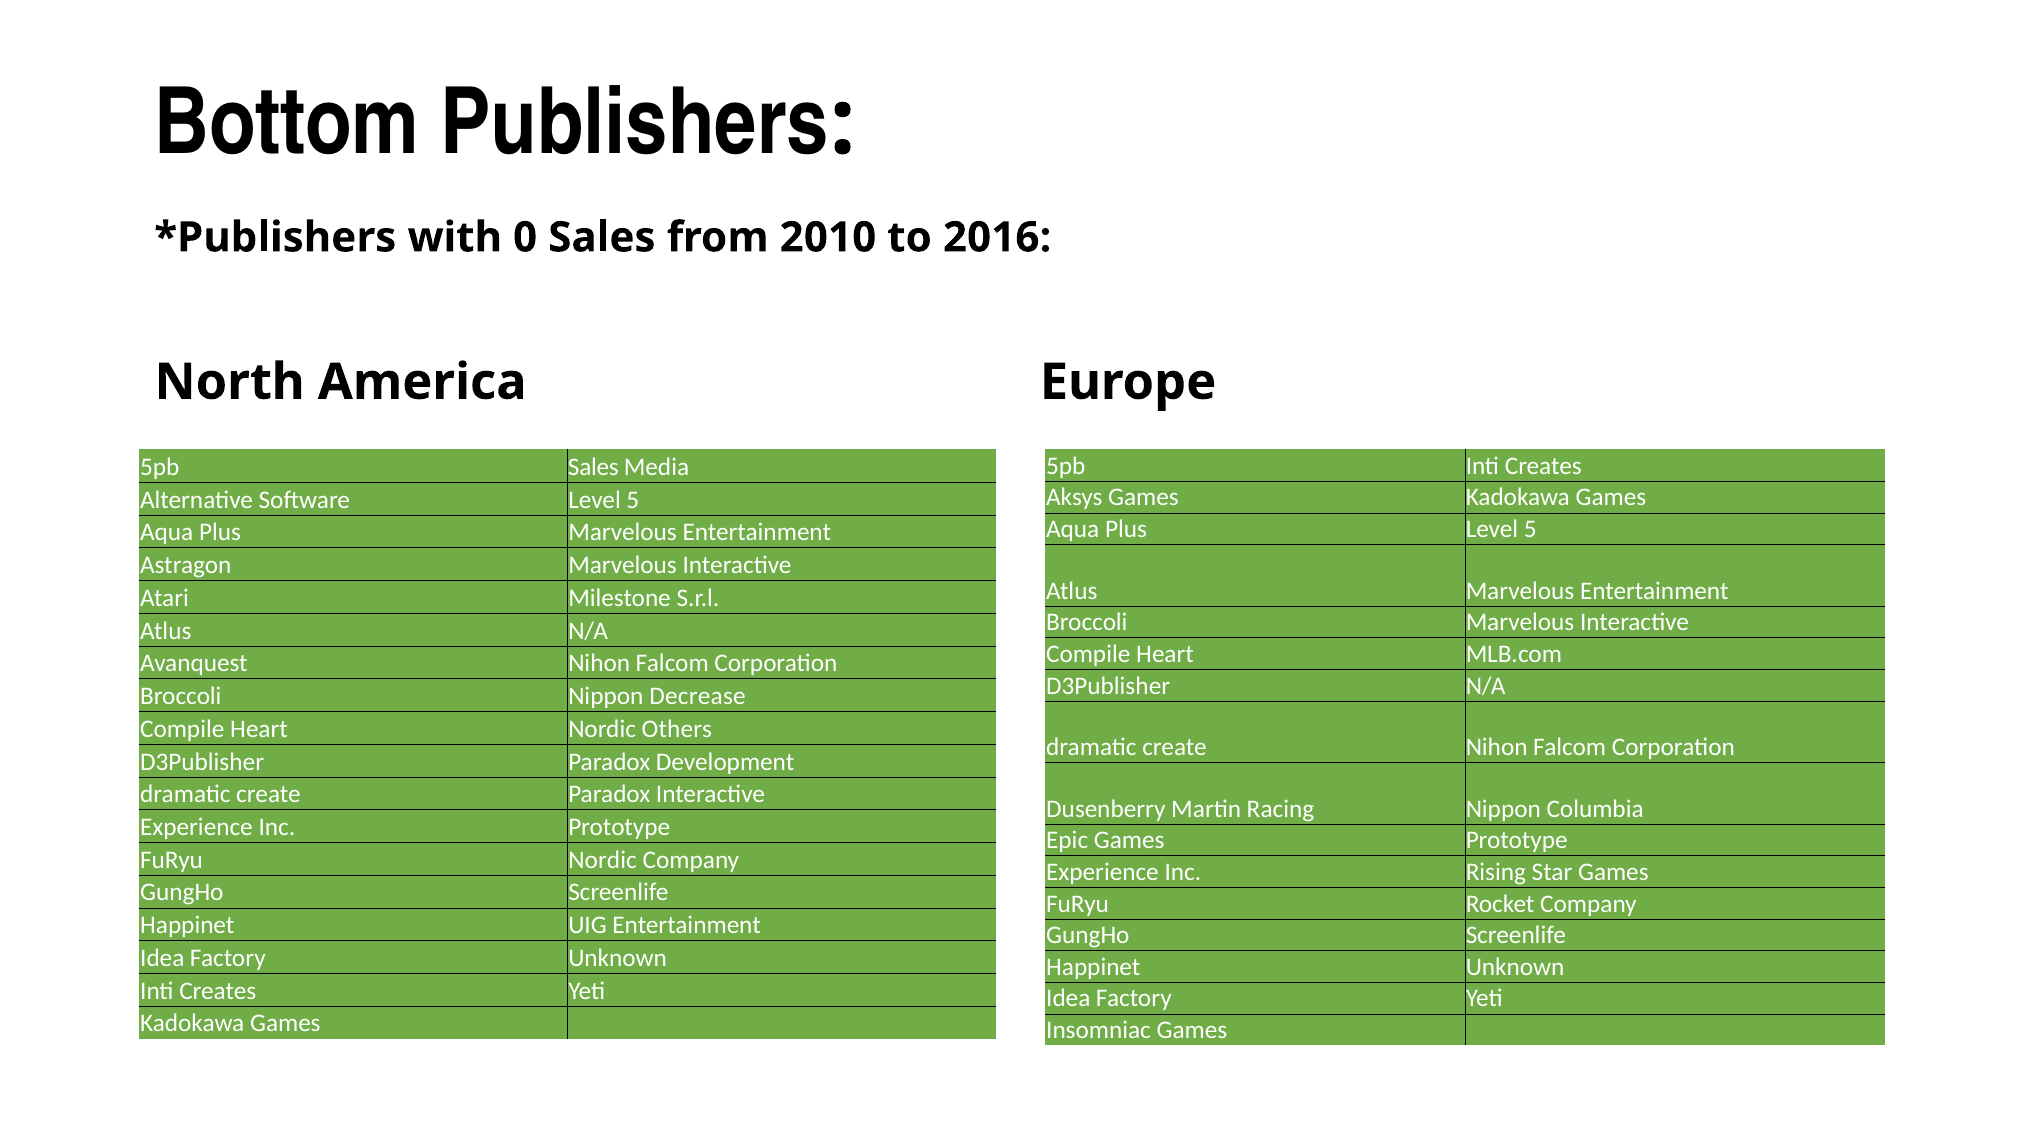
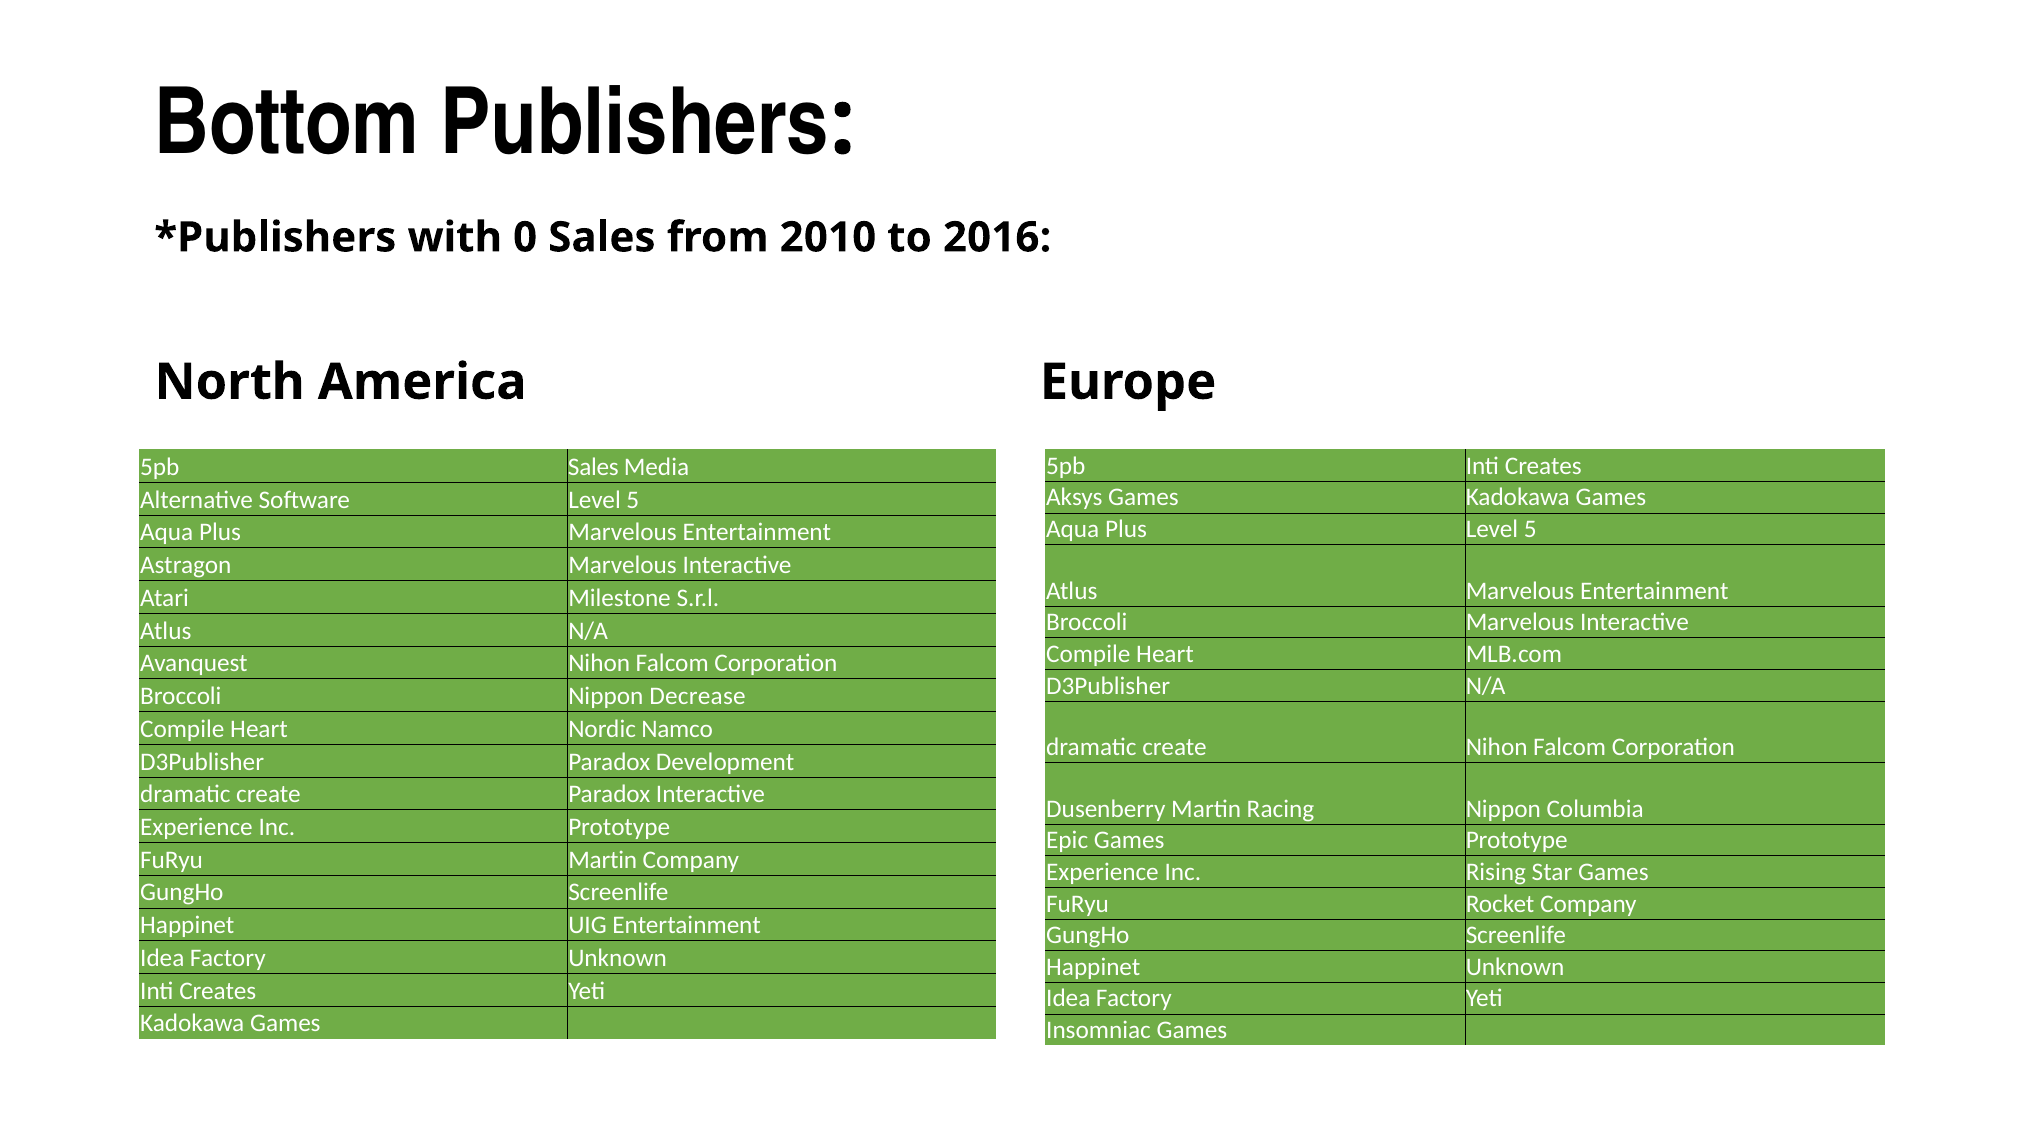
Others: Others -> Namco (677, 729)
FuRyu Nordic: Nordic -> Martin (603, 860)
